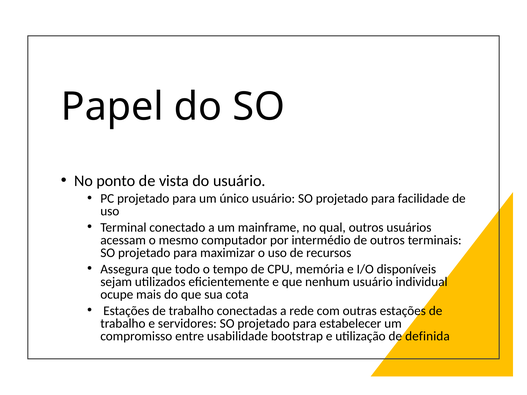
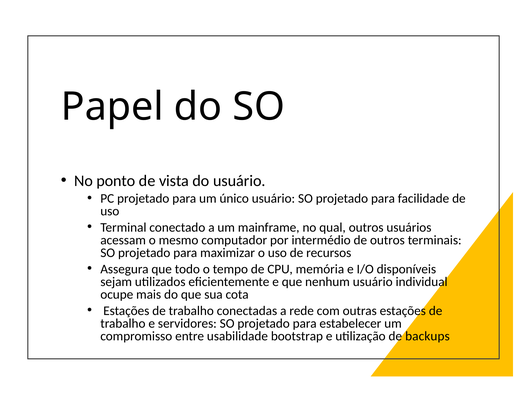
definida: definida -> backups (427, 336)
